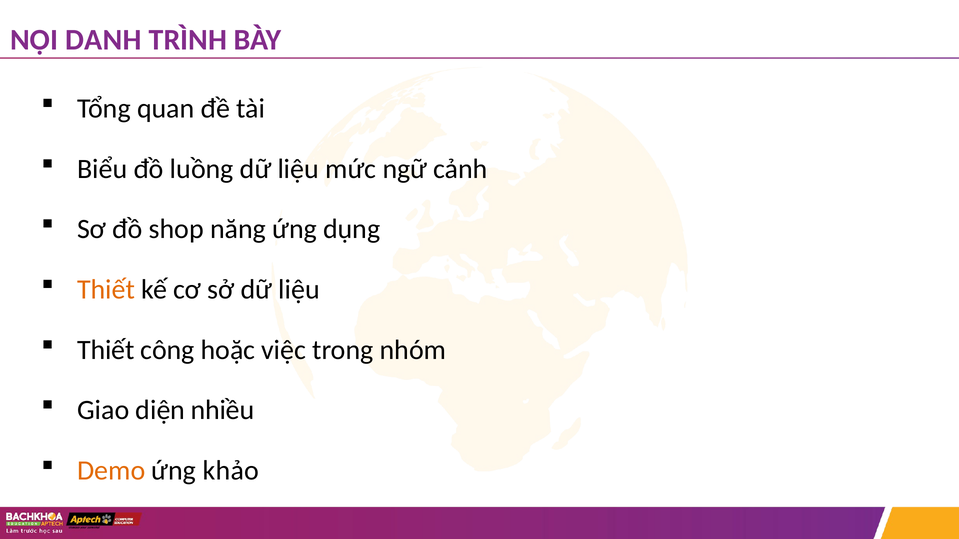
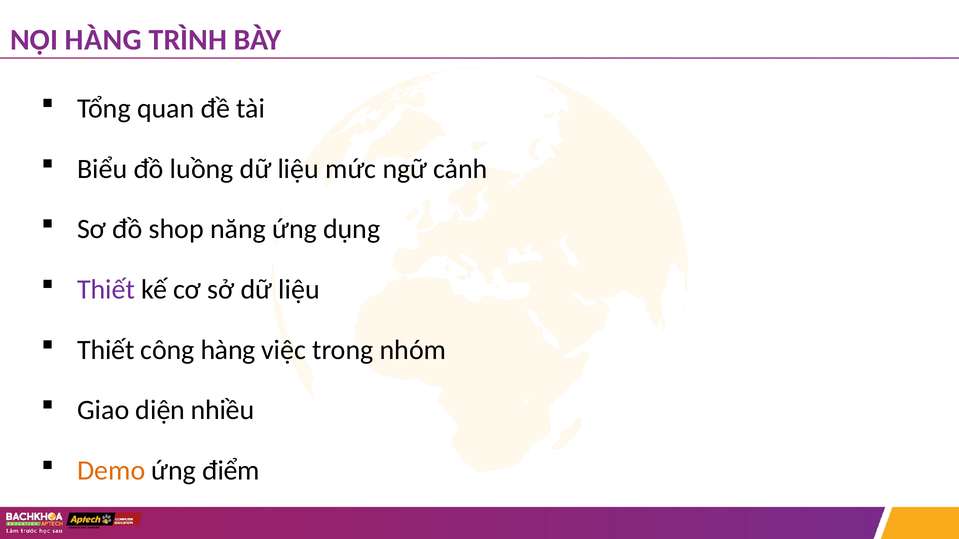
NỘI DANH: DANH -> HÀNG (103, 40)
Thiết colour: orange -> purple (106, 290)
công hoặc: hoặc -> hàng (228, 350)
khảo: khảo -> điểm (231, 471)
